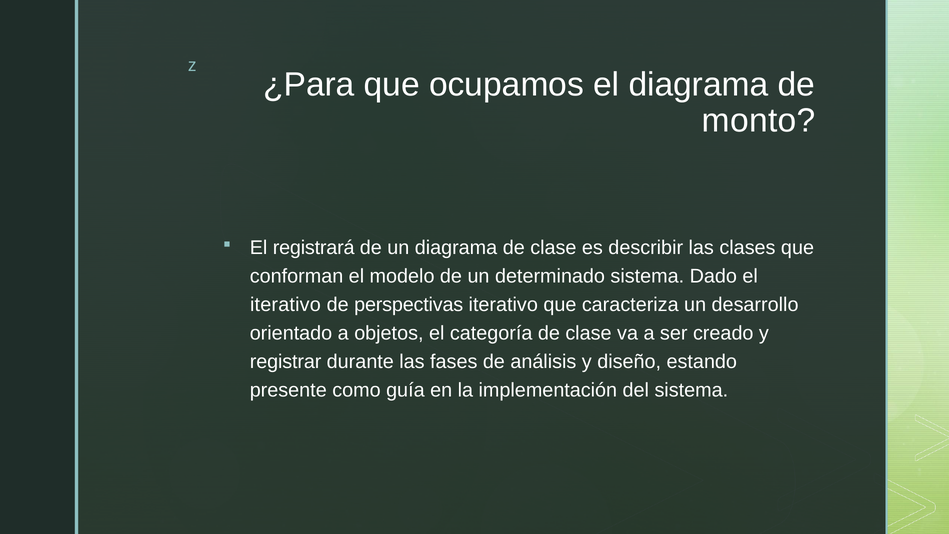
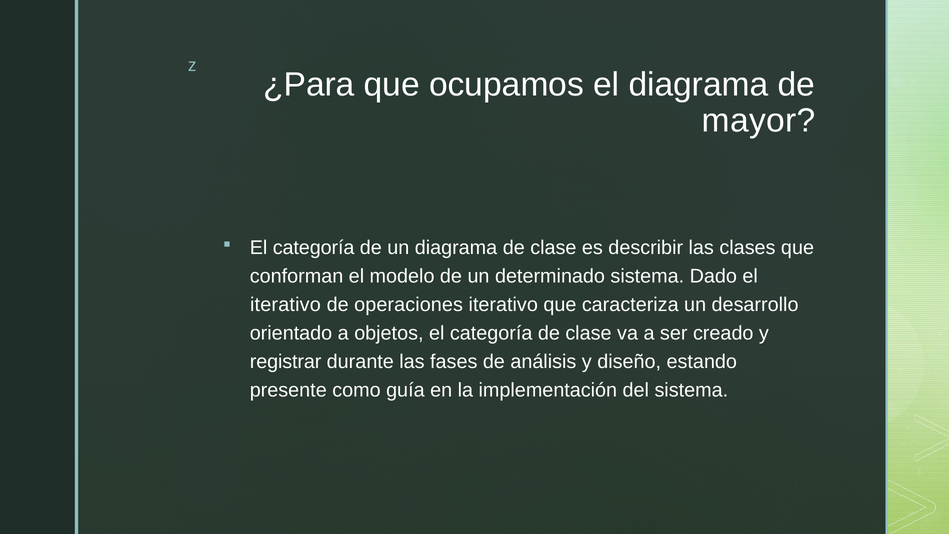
monto: monto -> mayor (759, 121)
registrará: registrará -> categoría (314, 248)
perspectivas: perspectivas -> operaciones (409, 305)
